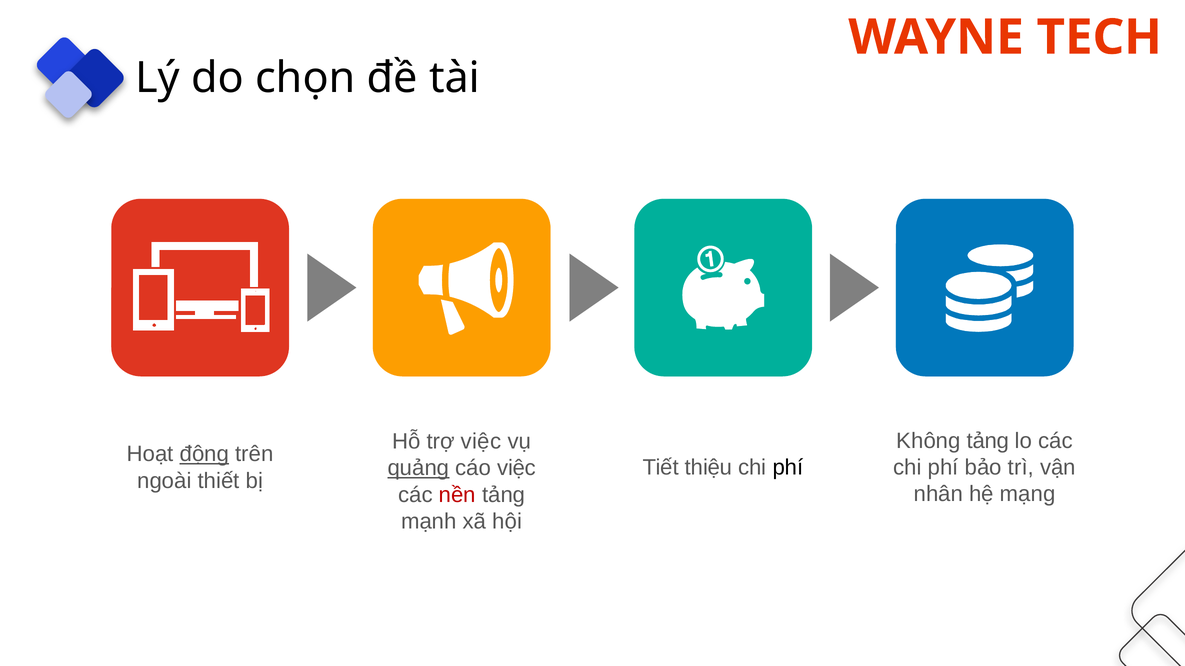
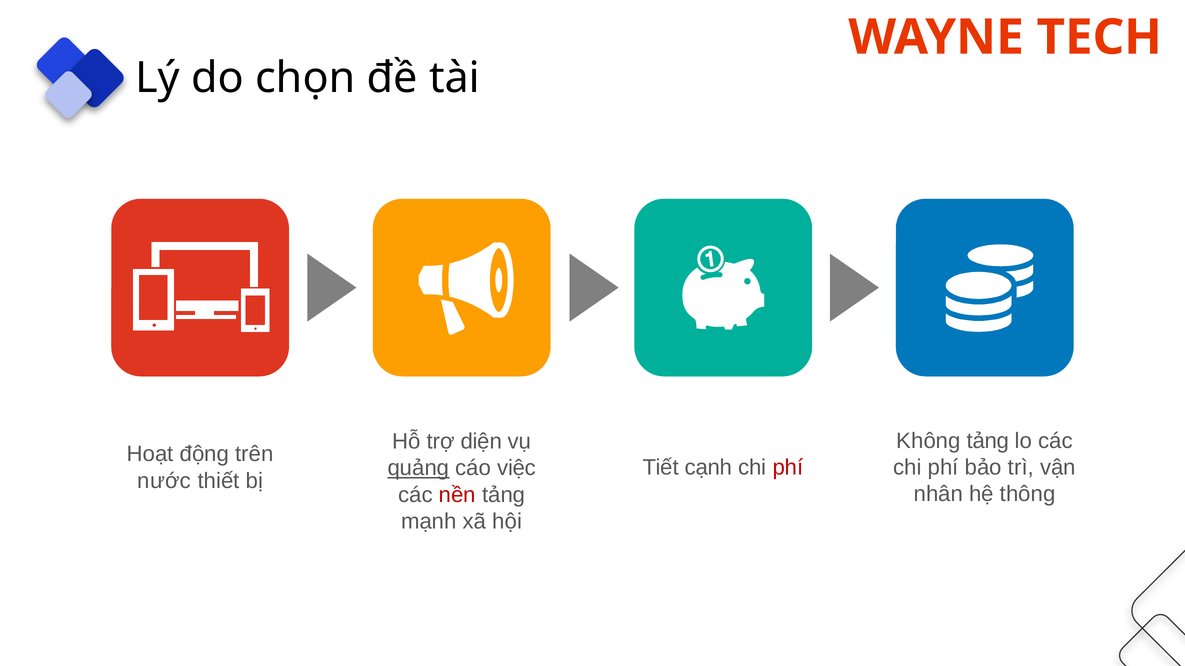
trợ việc: việc -> diện (481, 442)
động underline: present -> none (204, 455)
thiệu: thiệu -> cạnh (709, 468)
phí colour: black -> red (788, 468)
ngoài: ngoài -> nước (164, 481)
mạng: mạng -> thông (1028, 495)
